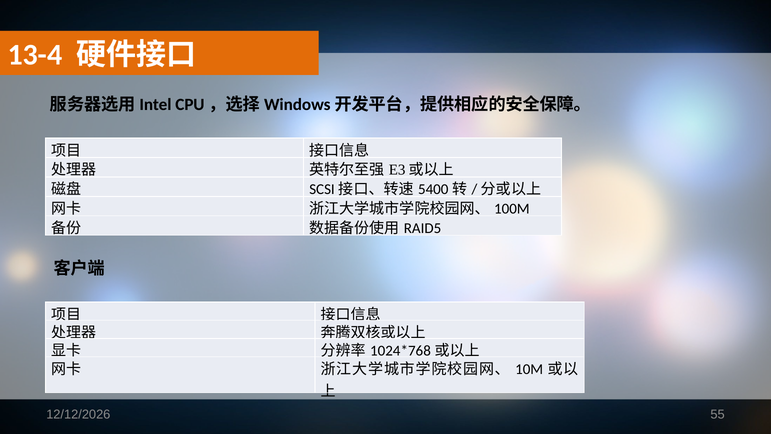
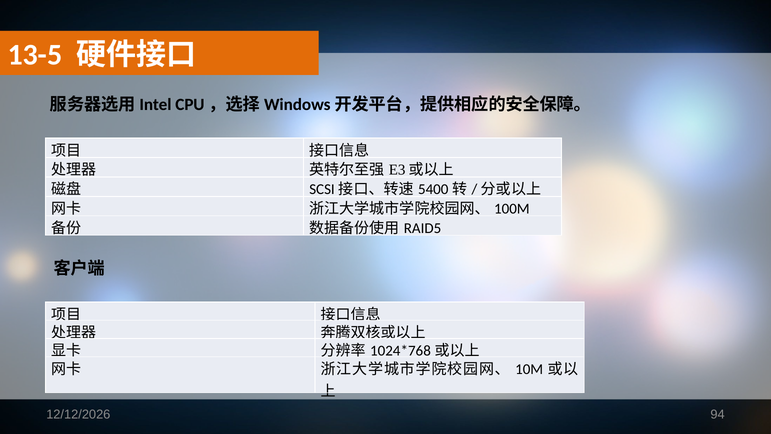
13-4: 13-4 -> 13-5 (35, 55)
55: 55 -> 94 (718, 414)
